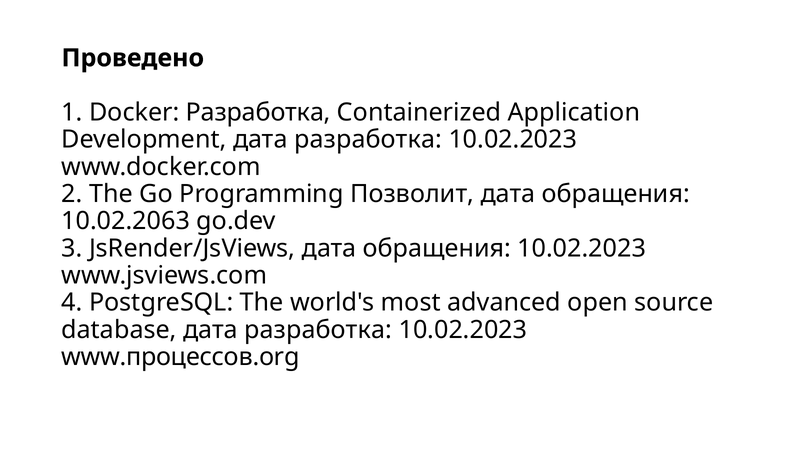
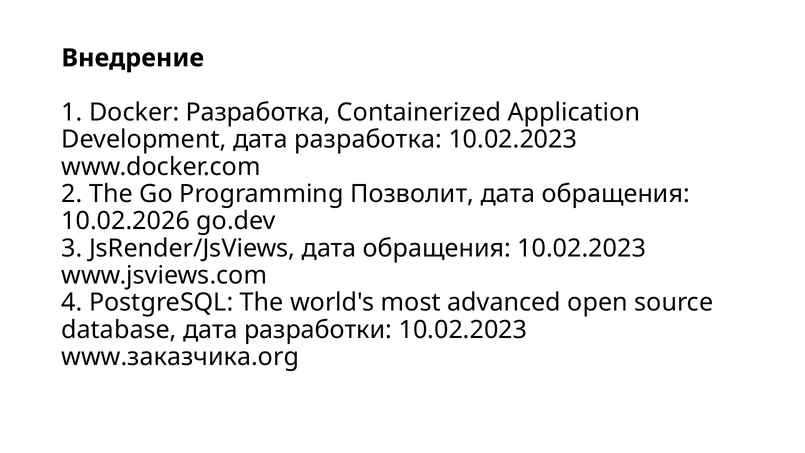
Проведено: Проведено -> Внедрение (133, 58)
10.02.2063: 10.02.2063 -> 10.02.2026 (126, 221)
database дата разработка: разработка -> разработки (318, 330)
www.процессов.org: www.процессов.org -> www.заказчика.org (180, 357)
